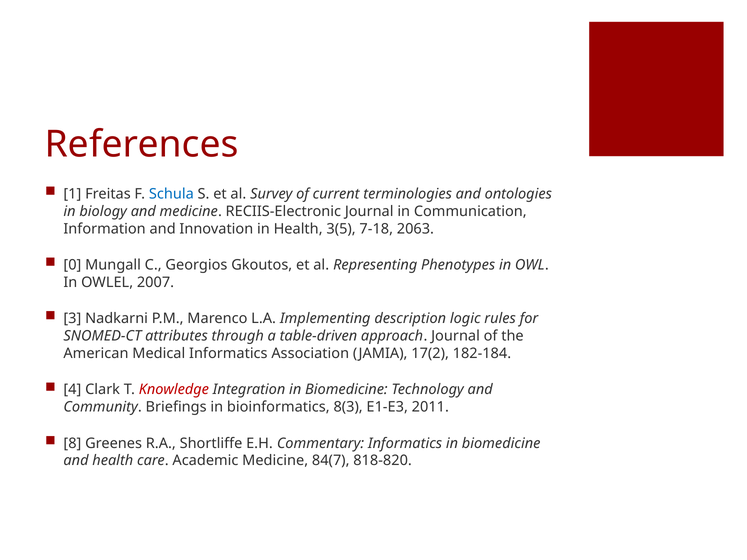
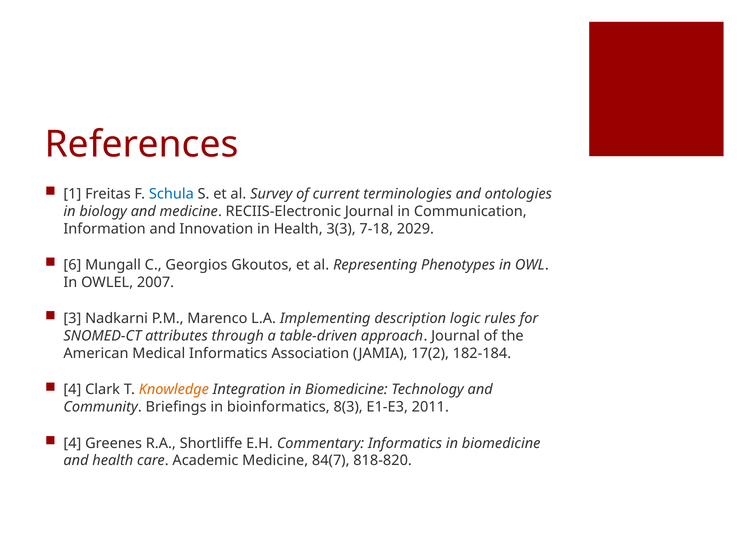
3(5: 3(5 -> 3(3 (341, 229)
2063: 2063 -> 2029 (415, 229)
0: 0 -> 6 (72, 265)
Knowledge colour: red -> orange (174, 390)
8: 8 -> 4 (72, 443)
